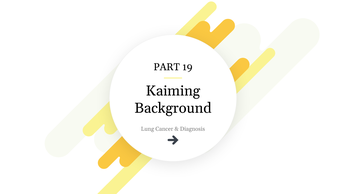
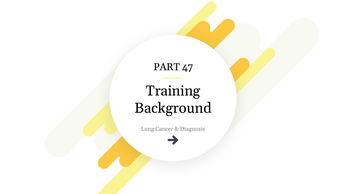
19: 19 -> 47 (188, 67)
Kaiming: Kaiming -> Training (173, 91)
